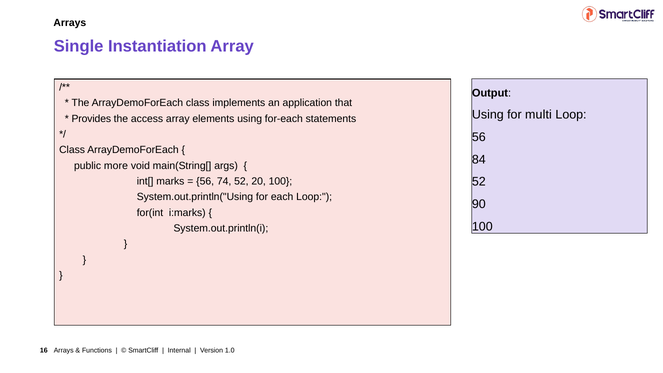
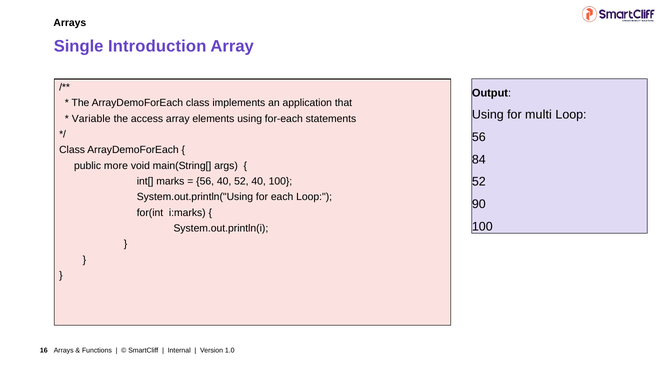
Instantiation: Instantiation -> Introduction (157, 46)
Provides: Provides -> Variable (91, 119)
56 74: 74 -> 40 (224, 181)
52 20: 20 -> 40 (259, 181)
